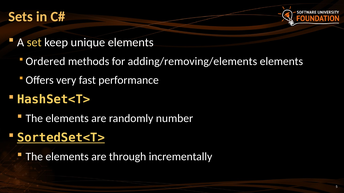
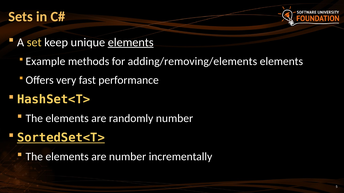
elements underline: none -> present (131, 42)
Ordered: Ordered -> Example (45, 62)
are through: through -> number (128, 157)
